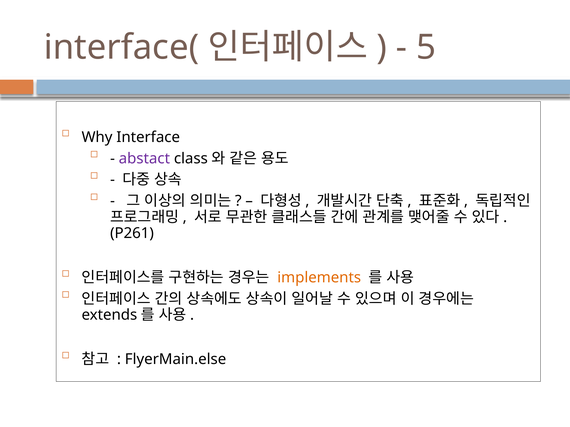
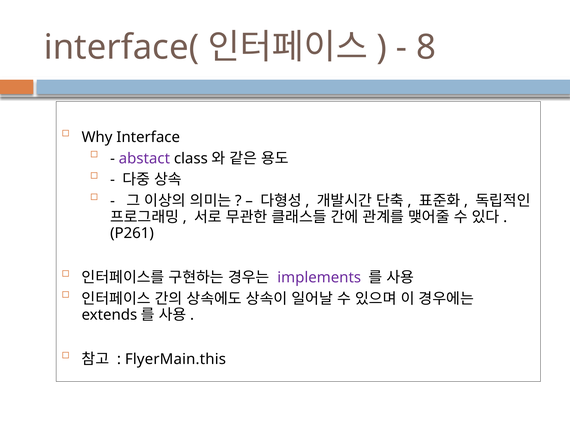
5: 5 -> 8 (426, 48)
implements colour: orange -> purple (319, 278)
FlyerMain.else: FlyerMain.else -> FlyerMain.this (175, 360)
